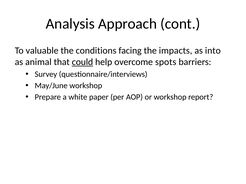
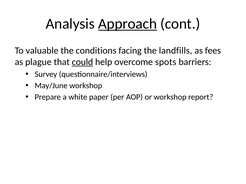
Approach underline: none -> present (128, 24)
impacts: impacts -> landfills (176, 51)
into: into -> fees (213, 51)
animal: animal -> plague (38, 62)
